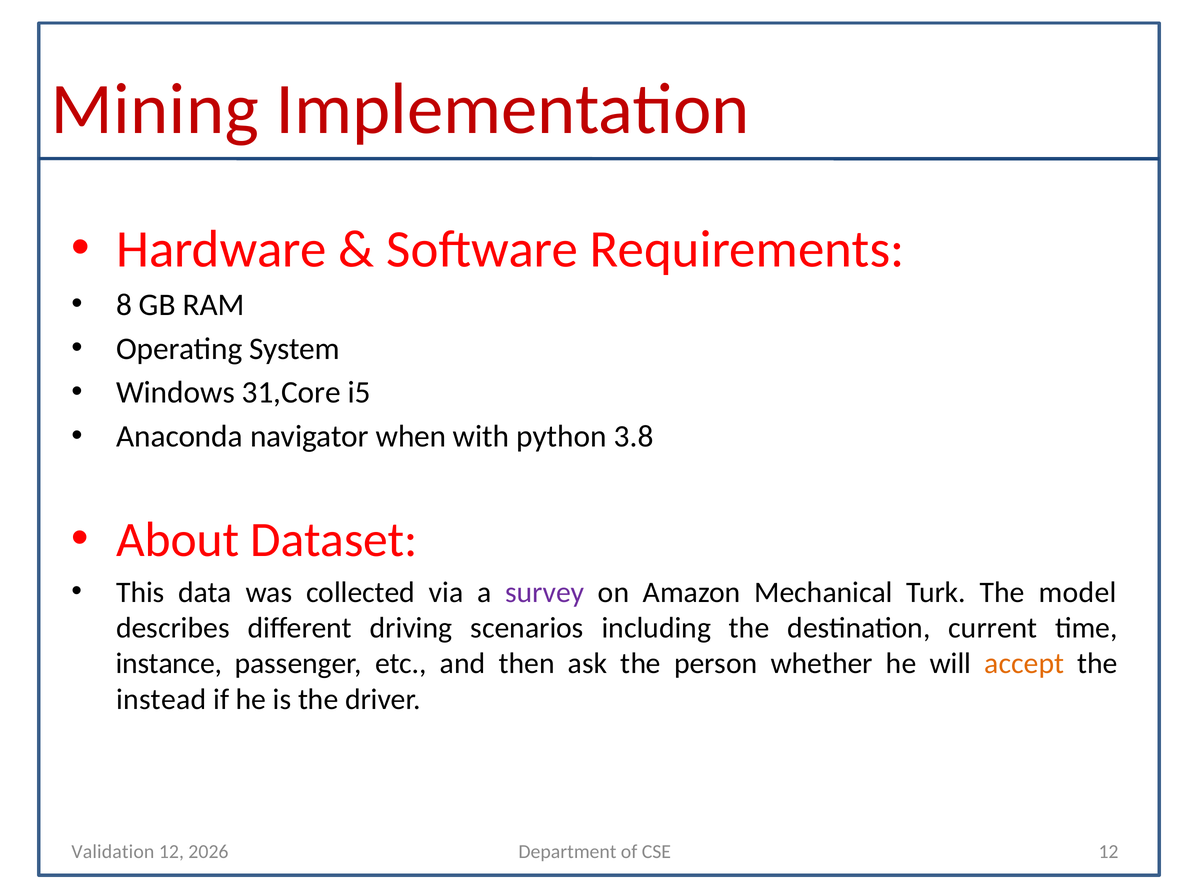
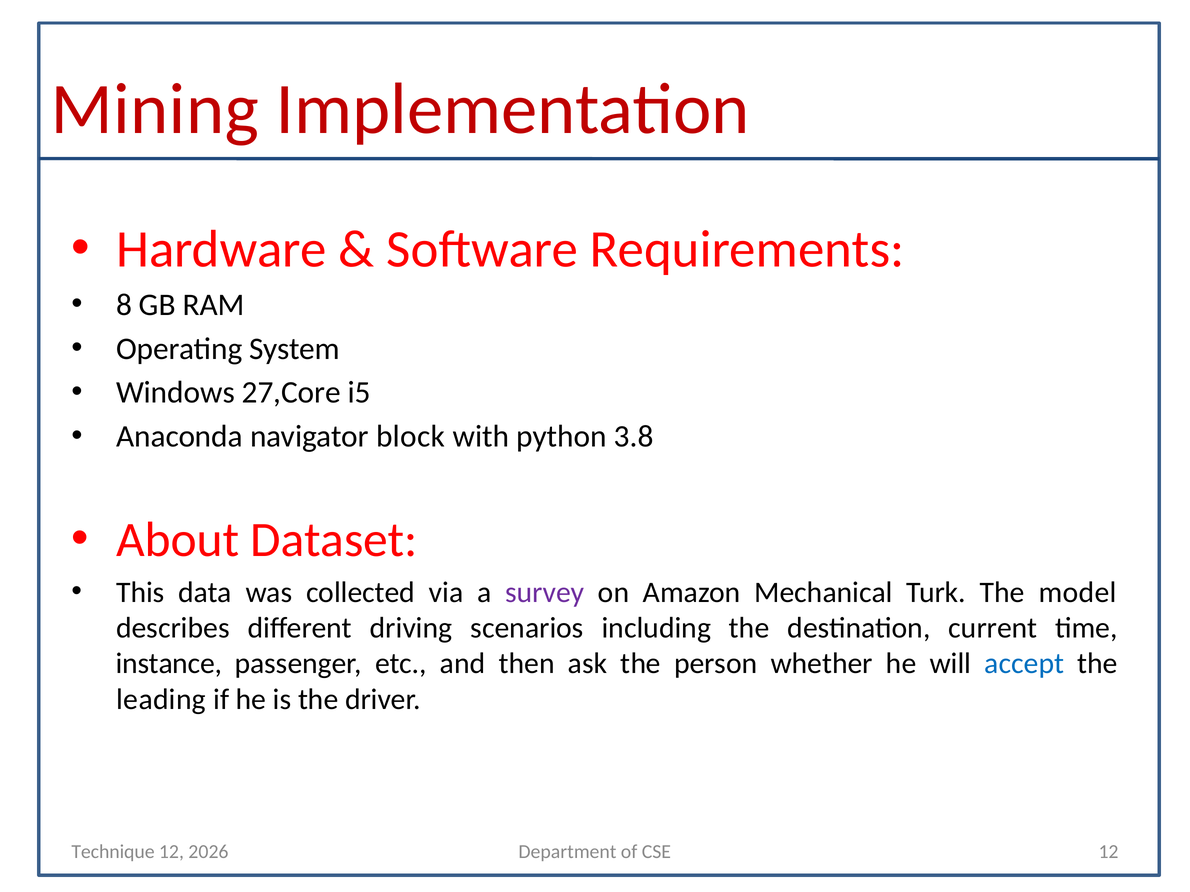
31,Core: 31,Core -> 27,Core (291, 393)
when: when -> block (411, 437)
accept colour: orange -> blue (1024, 664)
instead: instead -> leading (161, 700)
Validation: Validation -> Technique (113, 852)
